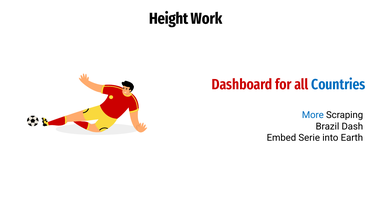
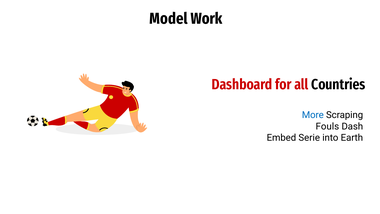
Height: Height -> Model (169, 19)
Countries colour: blue -> black (338, 84)
Brazil: Brazil -> Fouls (327, 126)
